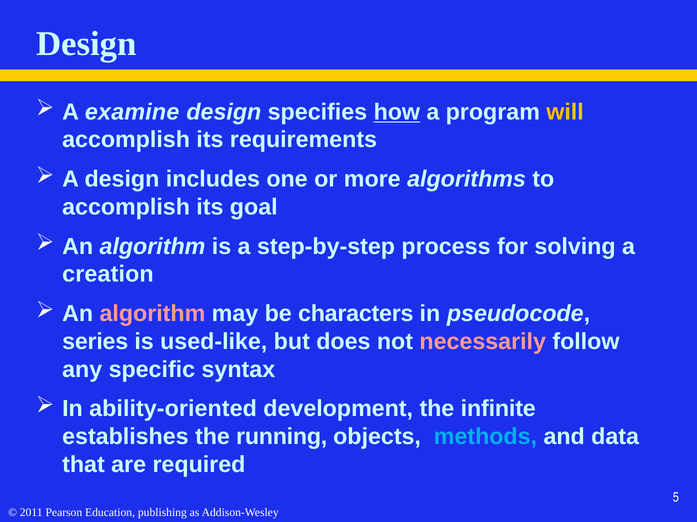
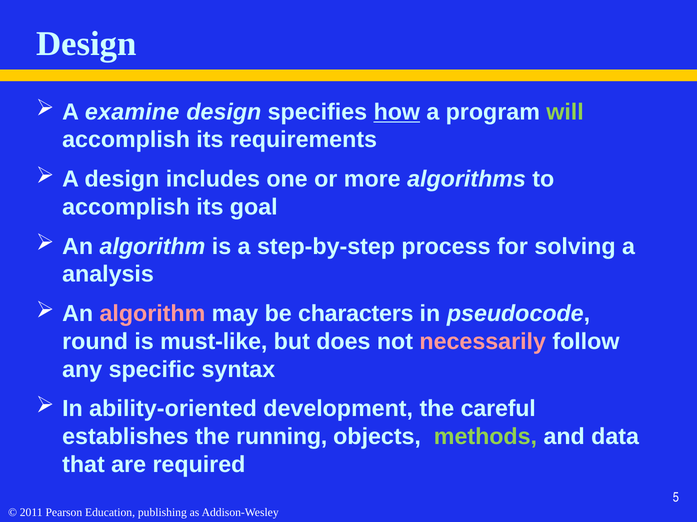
will colour: yellow -> light green (565, 112)
creation: creation -> analysis (108, 275)
series: series -> round (95, 342)
used-like: used-like -> must-like (214, 342)
infinite: infinite -> careful (498, 409)
methods colour: light blue -> light green (485, 437)
